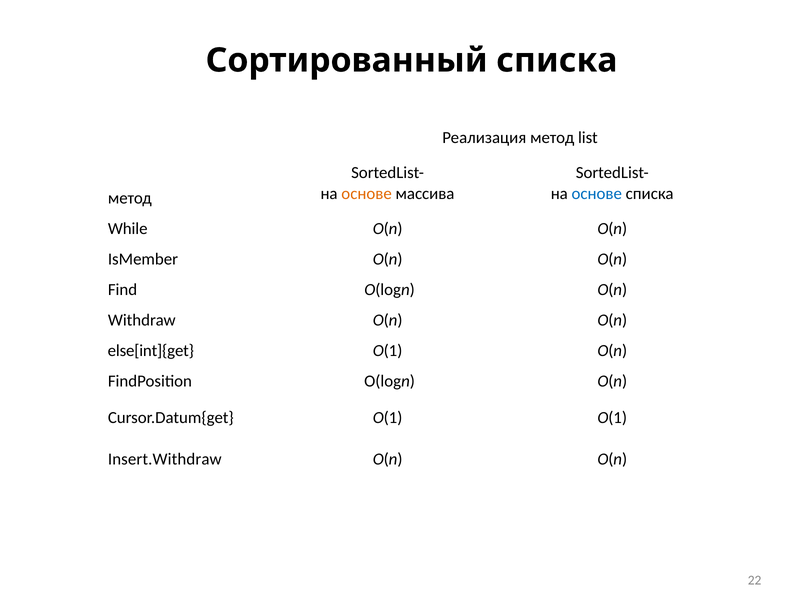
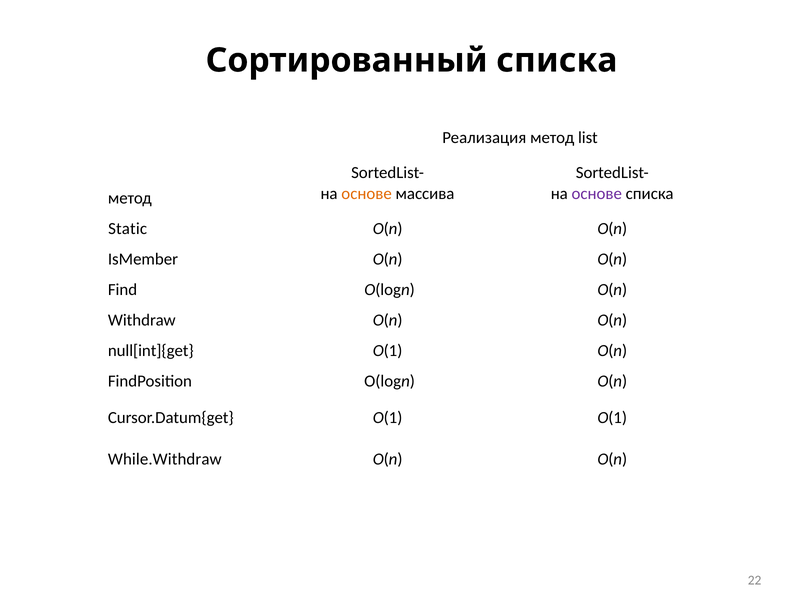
основе colour: blue -> purple (597, 193)
While: While -> Static (128, 229)
else[int]{get: else[int]{get -> null[int]{get (151, 350)
Insert.Withdraw: Insert.Withdraw -> While.Withdraw (165, 459)
